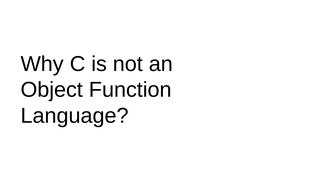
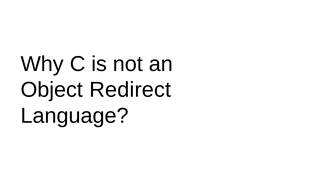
Function: Function -> Redirect (130, 90)
